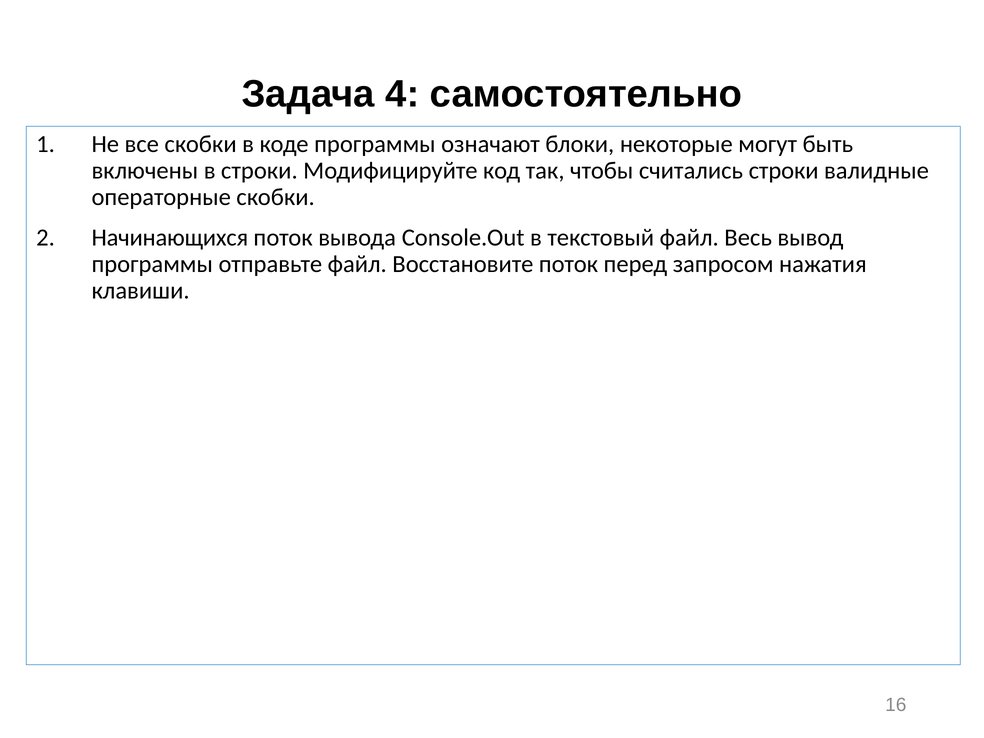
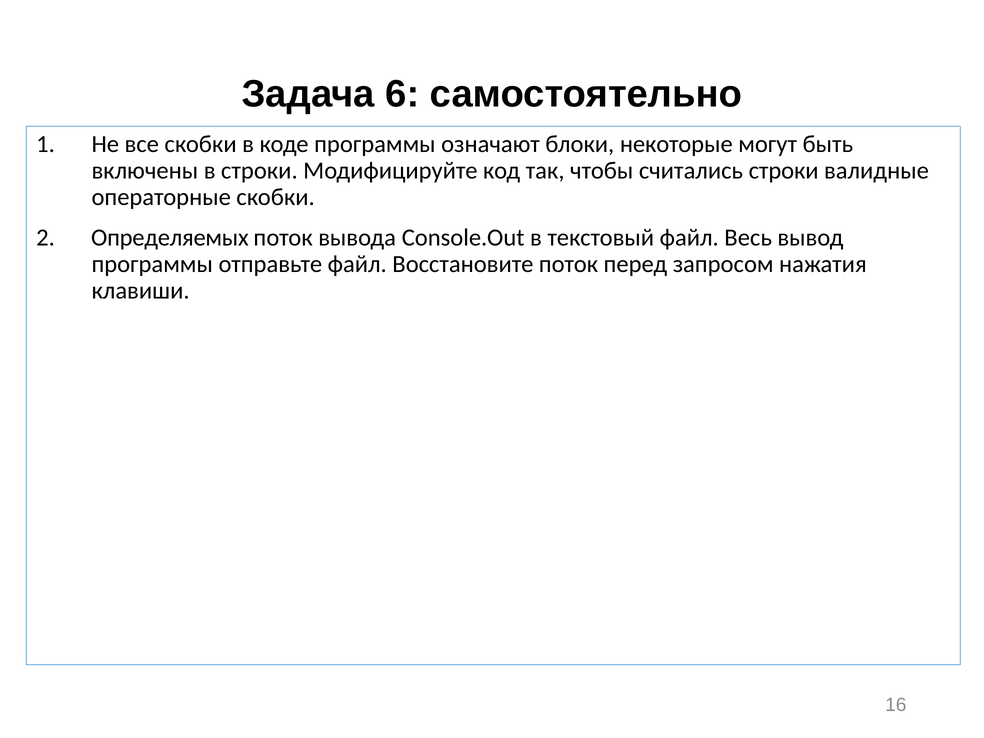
4: 4 -> 6 (402, 94)
Начинающихся: Начинающихся -> Определяемых (170, 238)
